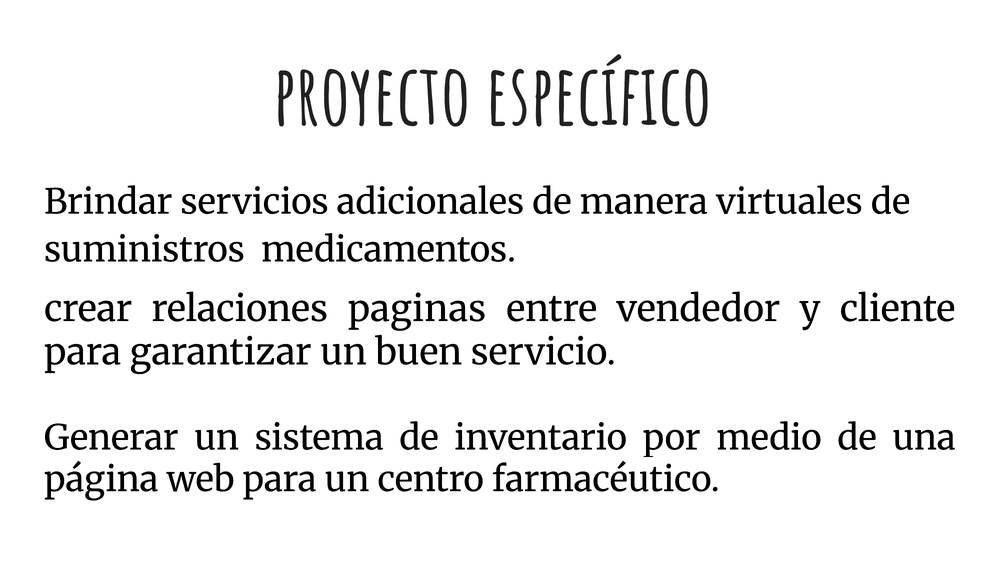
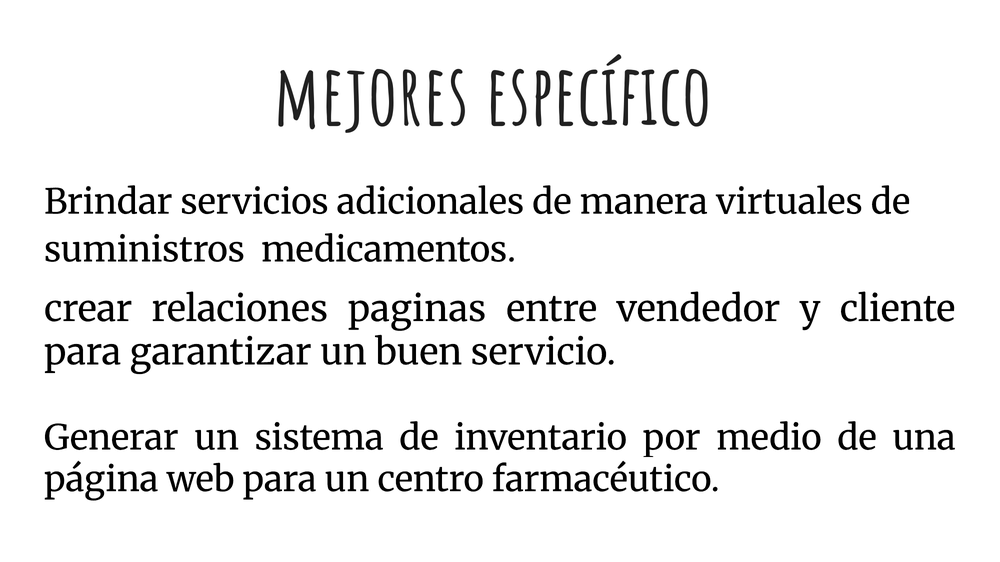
proyecto: proyecto -> mejores (371, 98)
